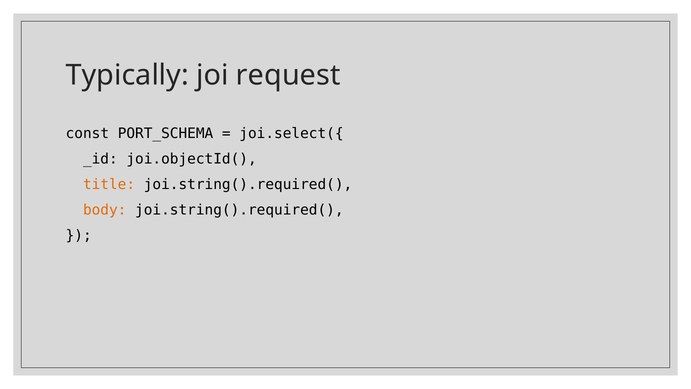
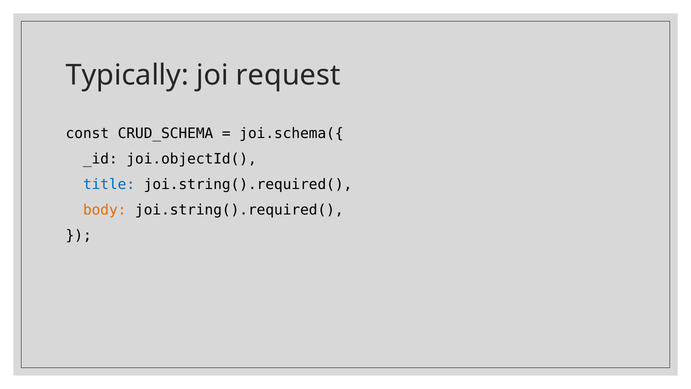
PORT_SCHEMA: PORT_SCHEMA -> CRUD_SCHEMA (166, 133)
joi.select({: joi.select({ -> joi.schema({ (291, 133)
title colour: orange -> blue (109, 184)
